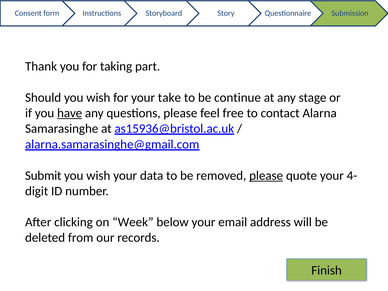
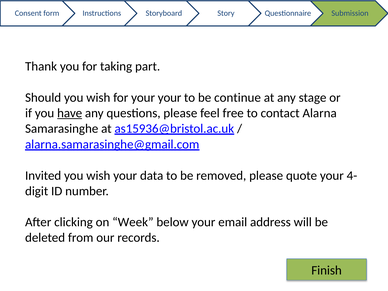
your take: take -> your (170, 97)
Submit: Submit -> Invited (43, 176)
please underline: present -> none (266, 176)
